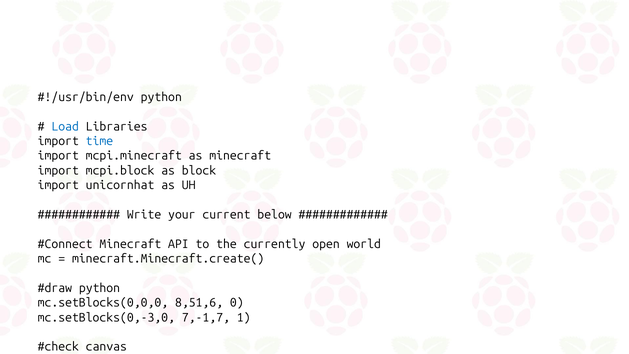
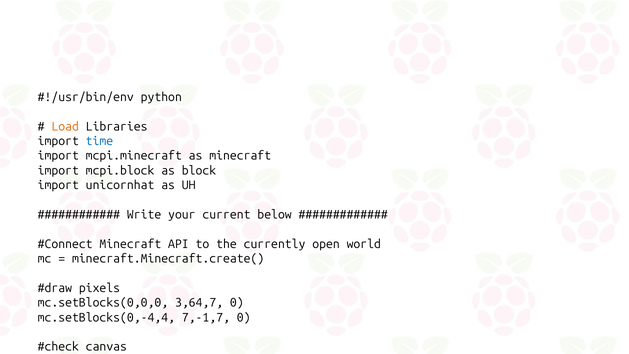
Load colour: blue -> orange (65, 126)
python: python -> pixels (99, 288)
8,51,6: 8,51,6 -> 3,64,7 (199, 303)
mc.setBlocks(0,-3,0: mc.setBlocks(0,-3,0 -> mc.setBlocks(0,-4,4 (106, 317)
7,-1,7 1: 1 -> 0 (244, 317)
